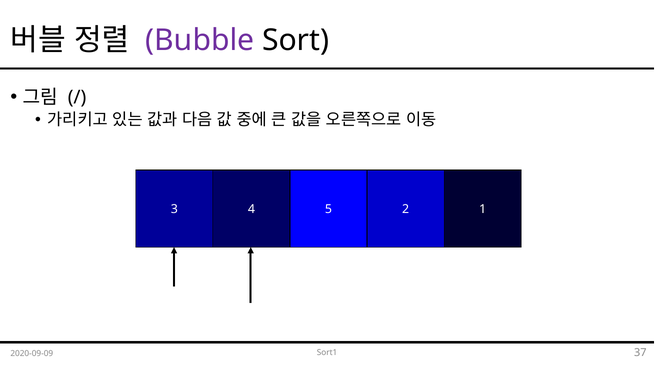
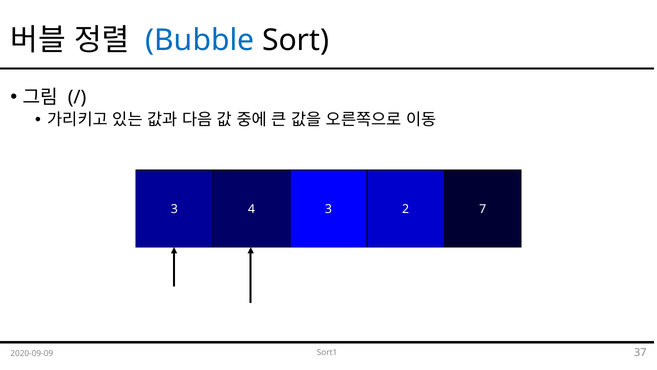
Bubble colour: purple -> blue (200, 40)
4 5: 5 -> 3 (329, 209)
1: 1 -> 7 (483, 209)
